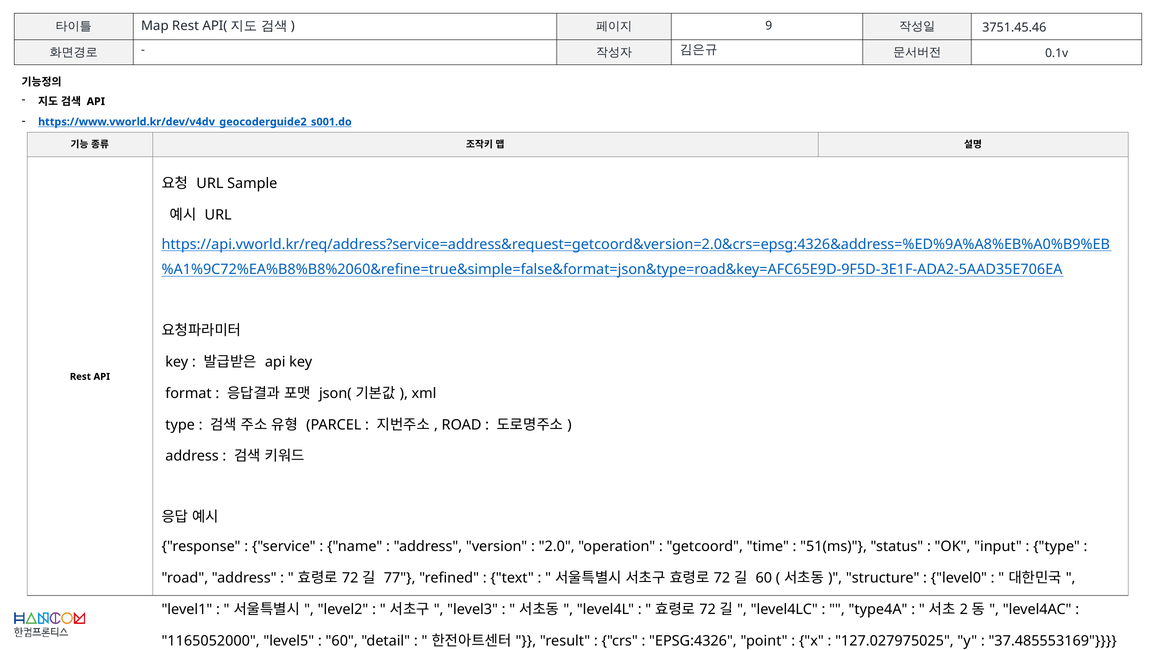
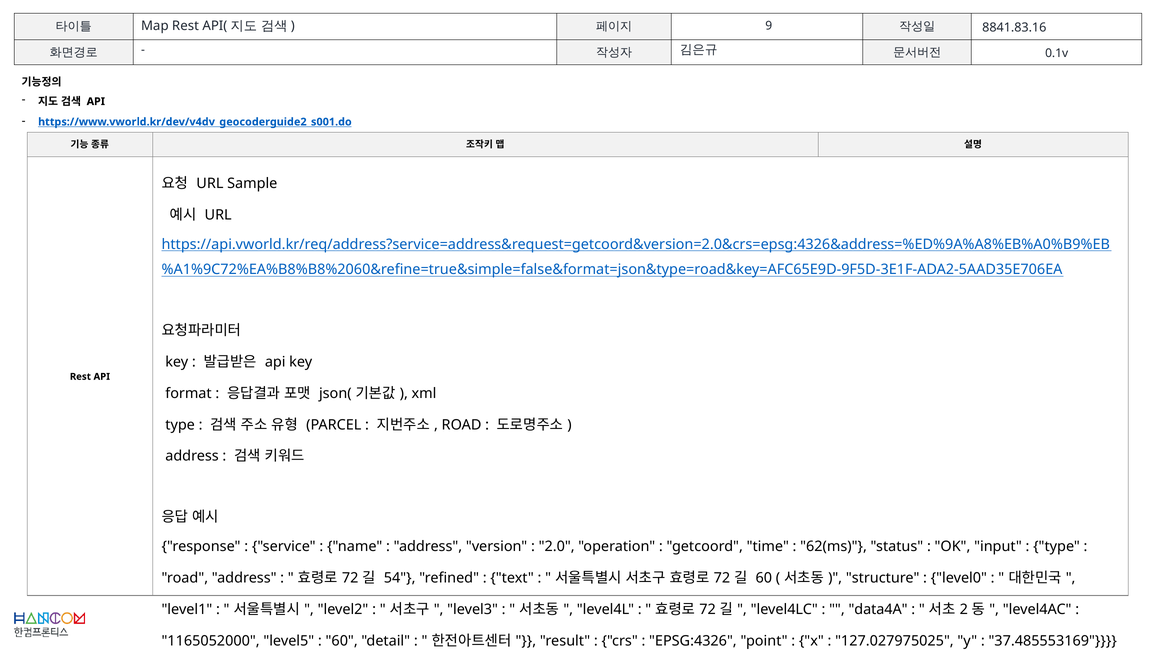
3751.45.46: 3751.45.46 -> 8841.83.16 (1014, 27)
51(ms: 51(ms -> 62(ms (834, 547)
77: 77 -> 54 (400, 578)
type4A: type4A -> data4A (878, 610)
